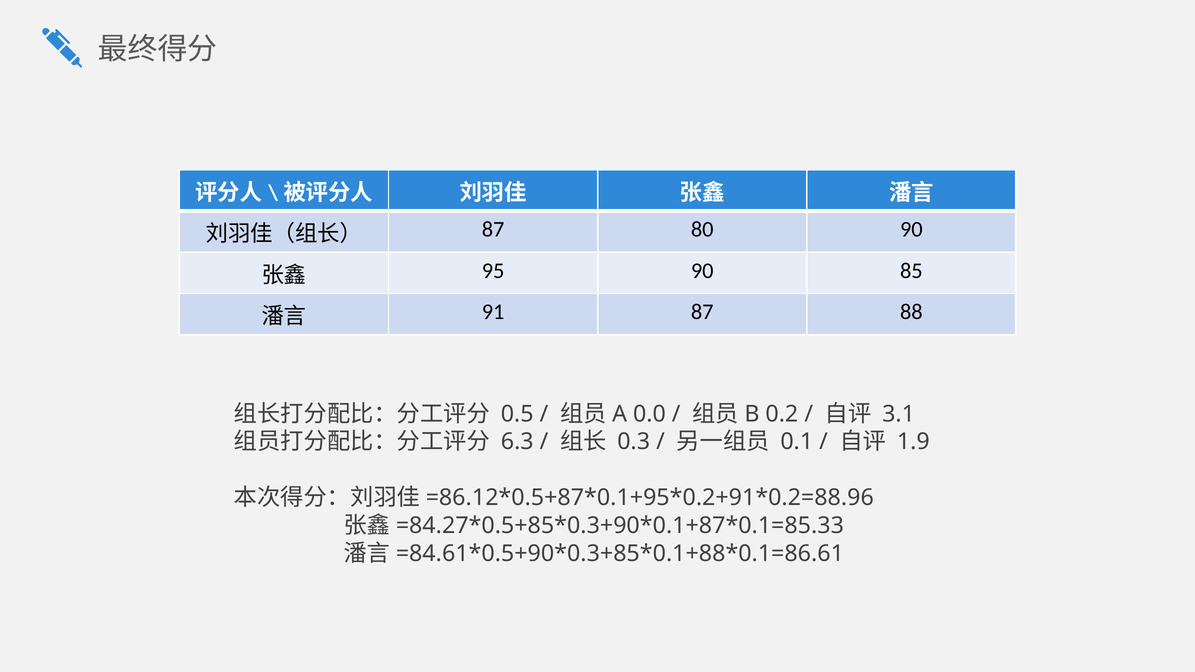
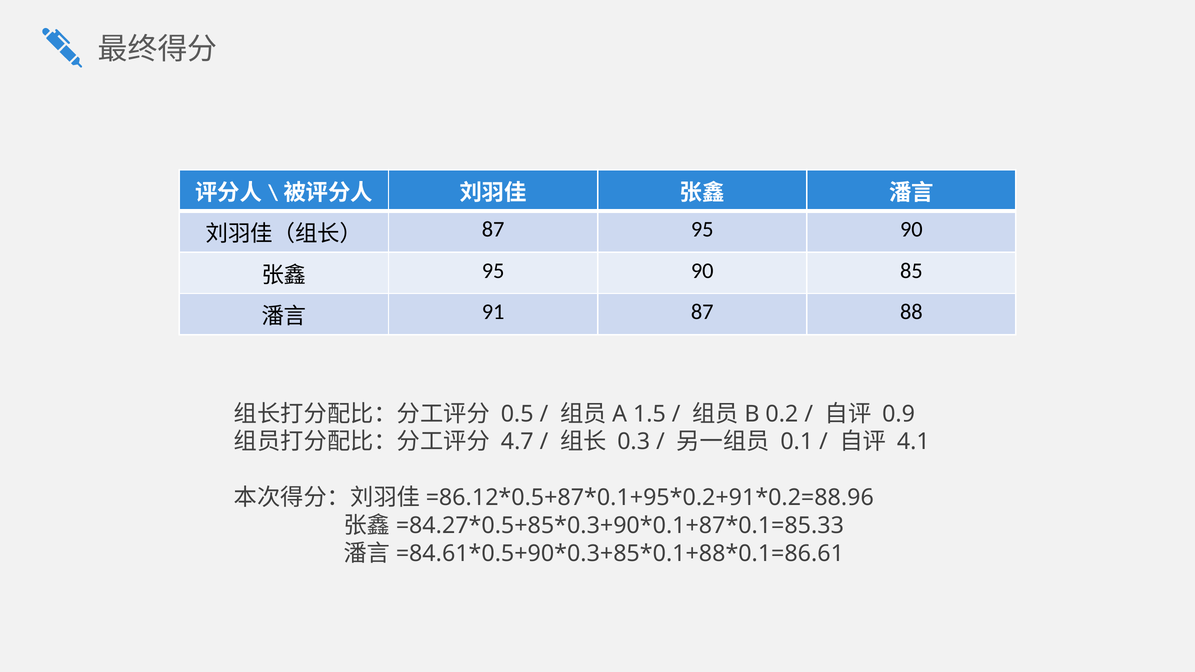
87 80: 80 -> 95 (702, 229)
0.0: 0.0 -> 1.5 (649, 414)
3.1: 3.1 -> 0.9 (899, 414)
6.3: 6.3 -> 4.7 (517, 442)
1.9: 1.9 -> 4.1 (913, 442)
